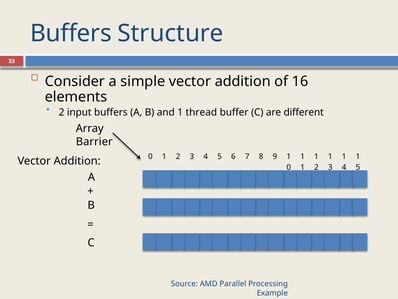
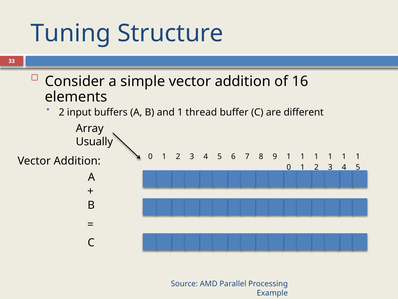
Buffers: Buffers -> Tuning (71, 33)
Barrier: Barrier -> Usually (94, 141)
